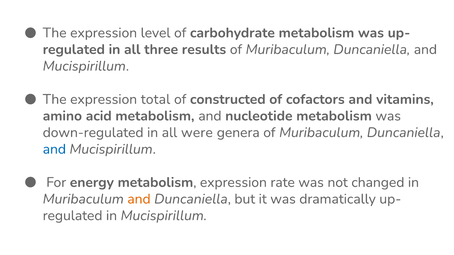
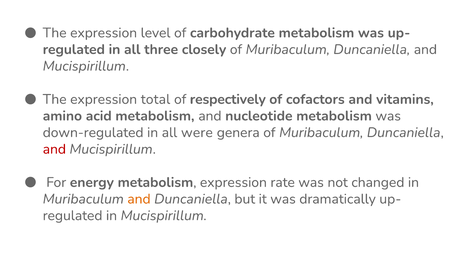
results: results -> closely (204, 49)
constructed: constructed -> respectively (228, 99)
and colour: blue -> red (54, 149)
